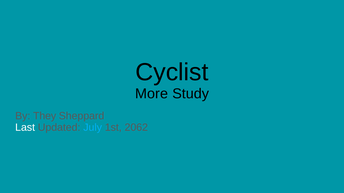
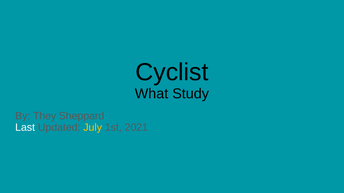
More: More -> What (152, 94)
July colour: light blue -> yellow (93, 128)
2062: 2062 -> 2021 (136, 128)
